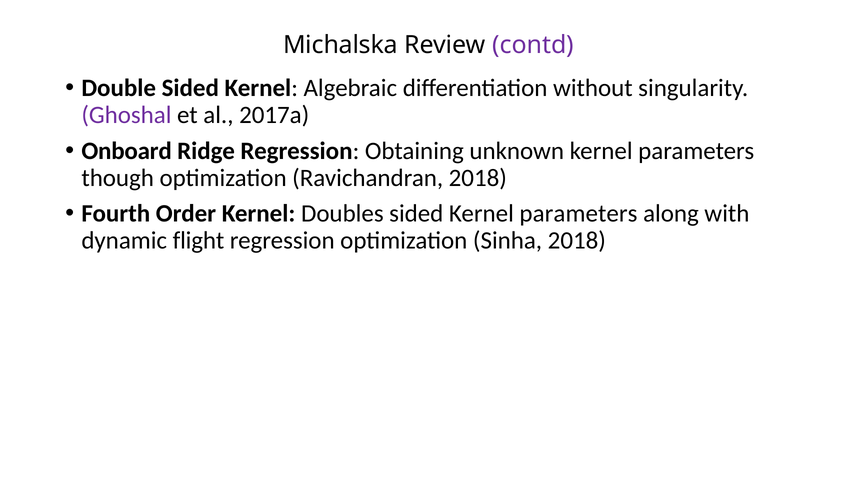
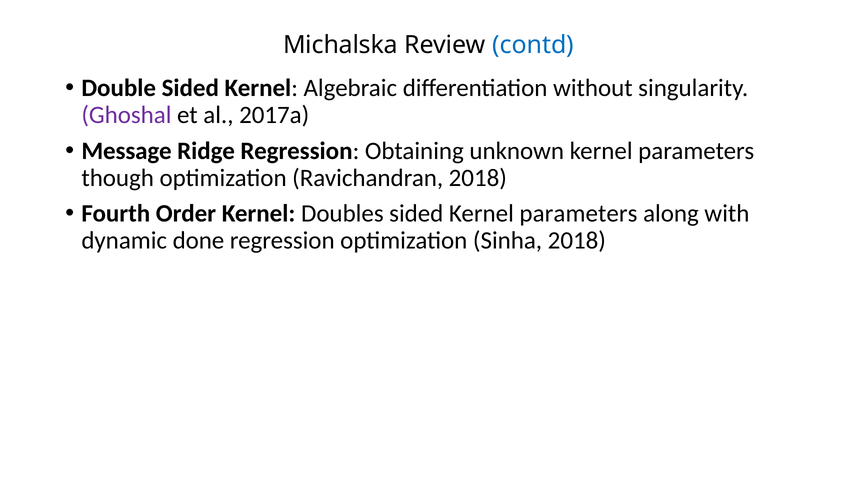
contd colour: purple -> blue (533, 45)
Onboard: Onboard -> Message (127, 151)
flight: flight -> done (198, 241)
